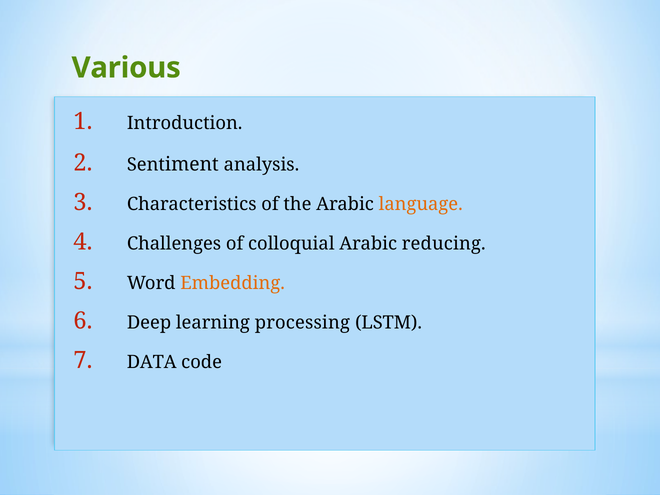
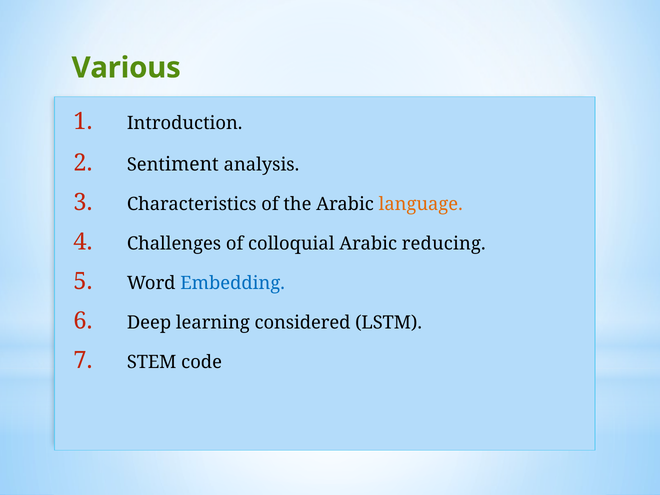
Embedding colour: orange -> blue (233, 283)
processing: processing -> considered (303, 323)
DATA: DATA -> STEM (152, 362)
